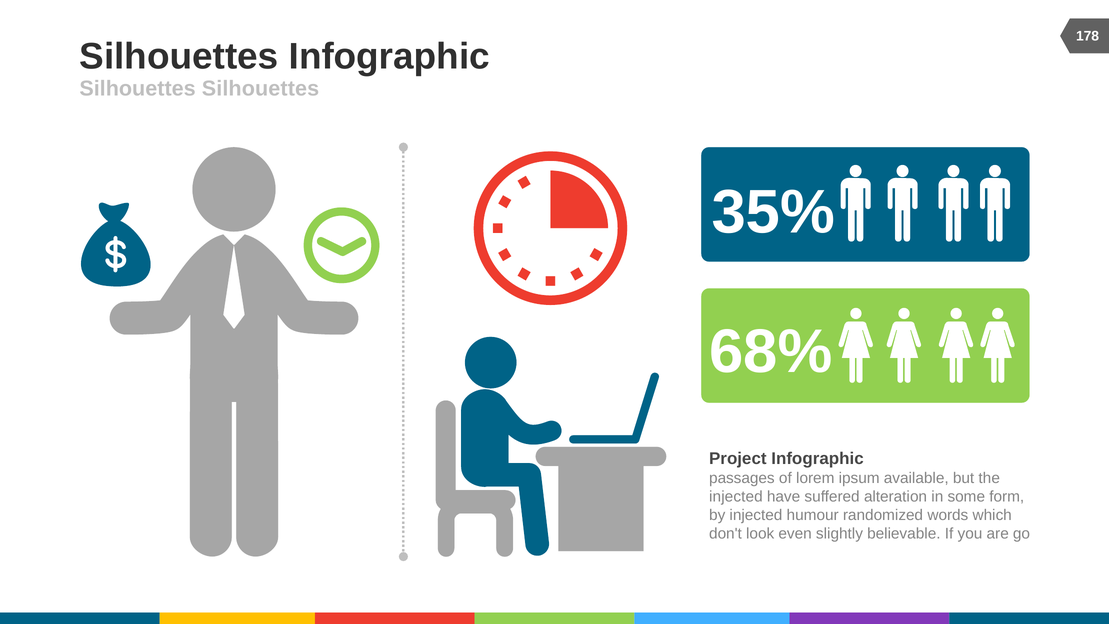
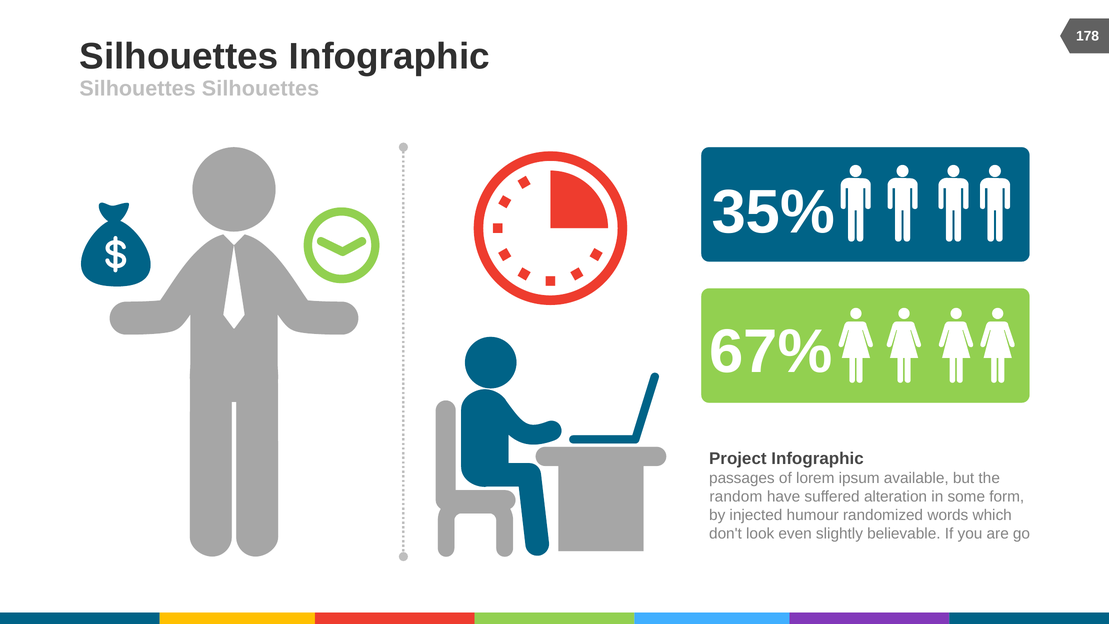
68%: 68% -> 67% (771, 352)
injected: injected -> random (736, 496)
